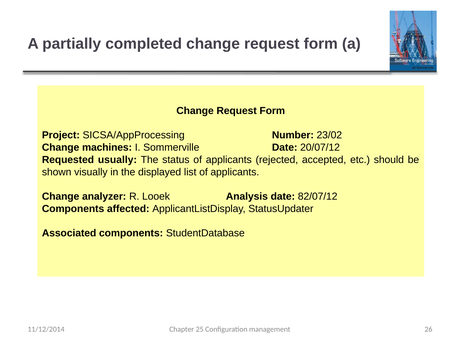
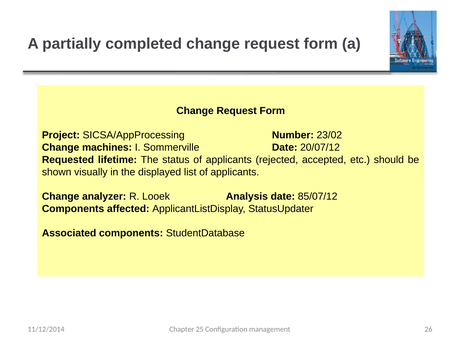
usually: usually -> lifetime (117, 160)
82/07/12: 82/07/12 -> 85/07/12 (318, 196)
